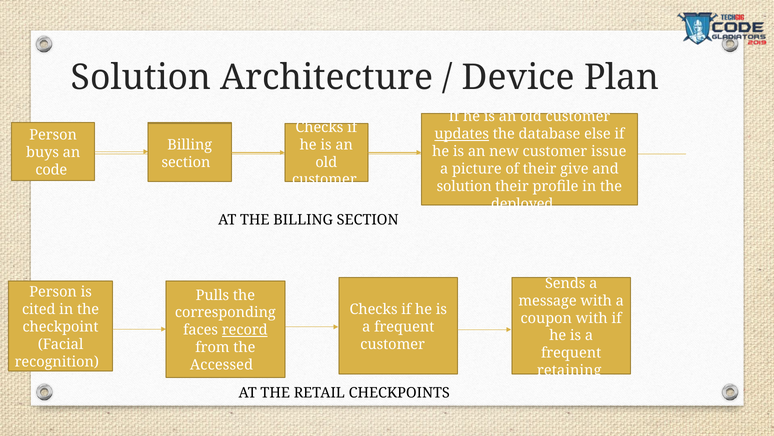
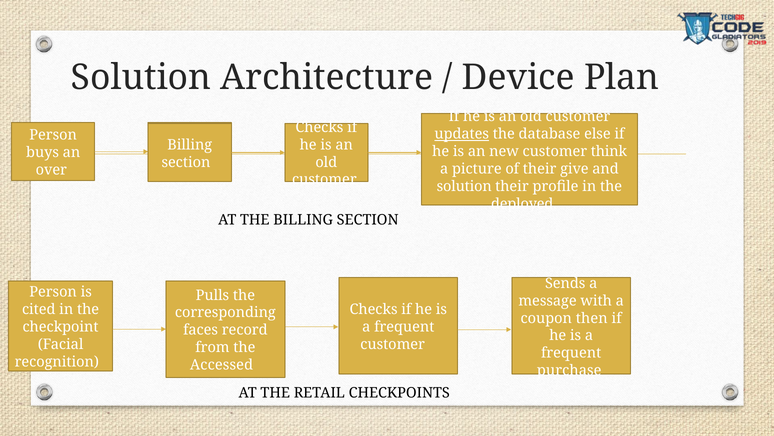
issue: issue -> think (609, 151)
code: code -> over (51, 170)
coupon with: with -> then (592, 318)
record underline: present -> none (245, 330)
retaining: retaining -> purchase (569, 370)
